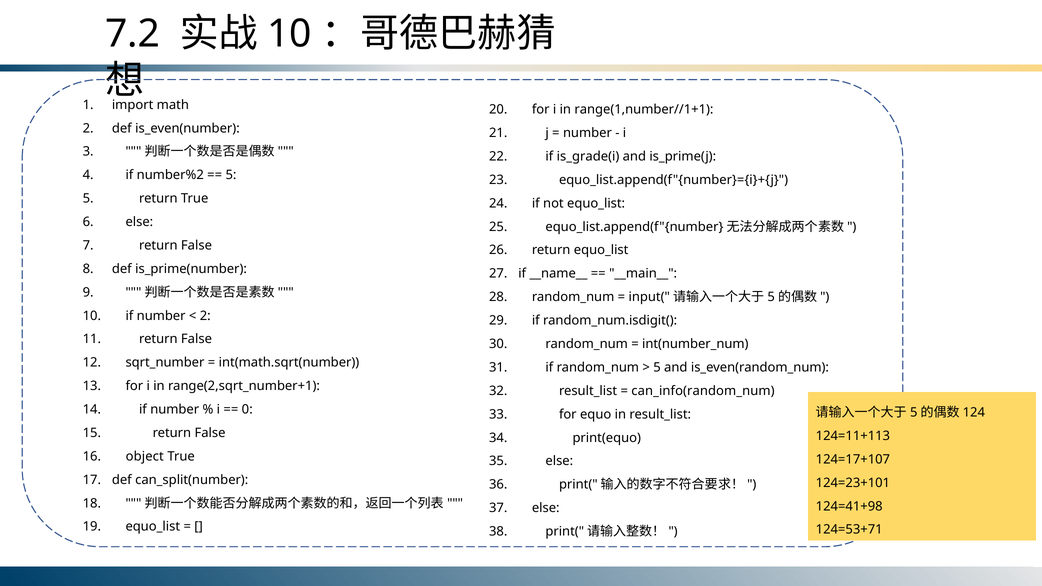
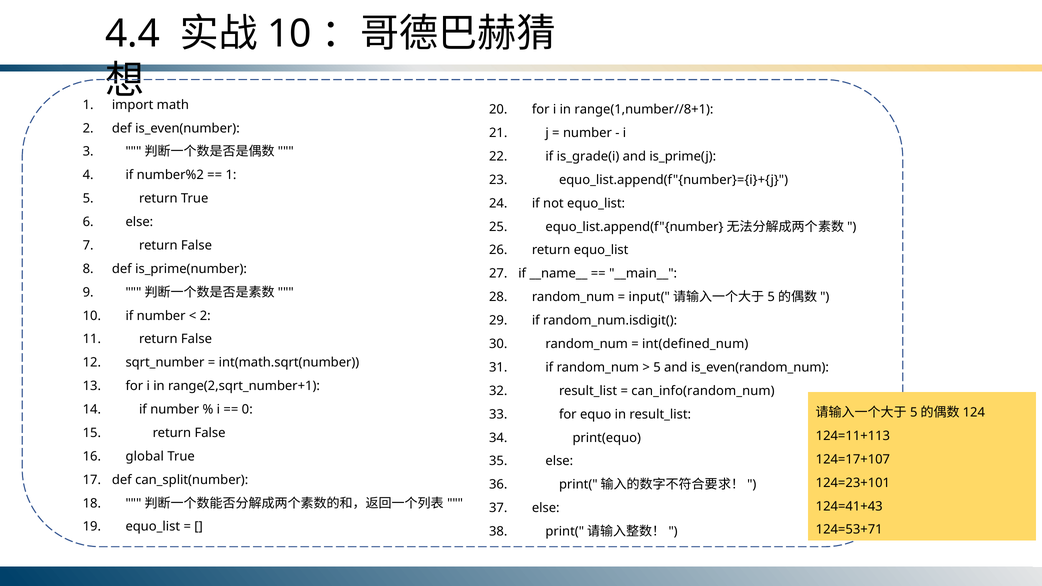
7.2: 7.2 -> 4.4 (133, 34)
range(1,number//1+1: range(1,number//1+1 -> range(1,number//8+1 (644, 110)
5: 5 -> 1 (231, 175)
int(number_num: int(number_num -> int(defined_num (695, 344)
object: object -> global (145, 456)
124=41+98: 124=41+98 -> 124=41+43 (849, 506)
